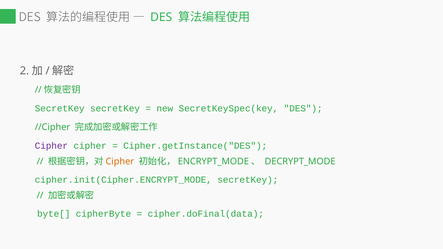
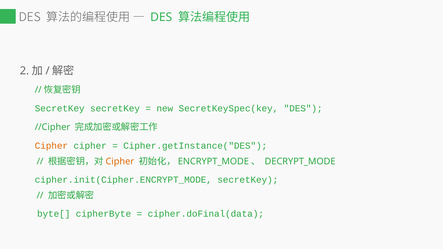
Cipher colour: purple -> orange (51, 146)
